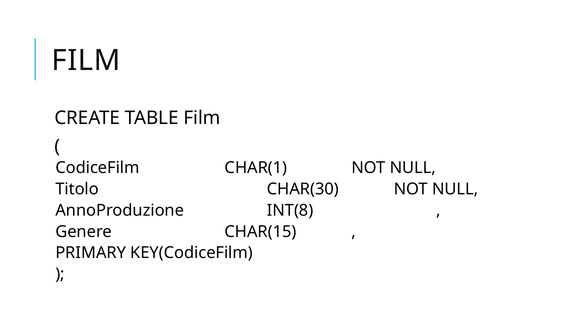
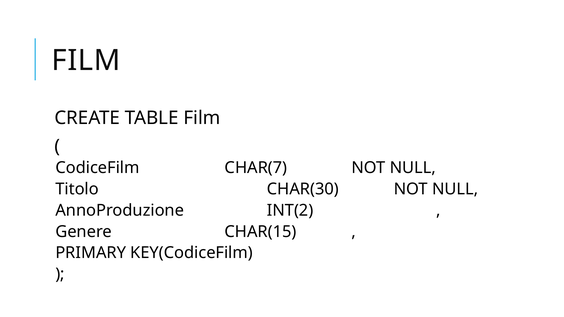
CHAR(1: CHAR(1 -> CHAR(7 (256, 168)
INT(8: INT(8 -> INT(2 (290, 210)
